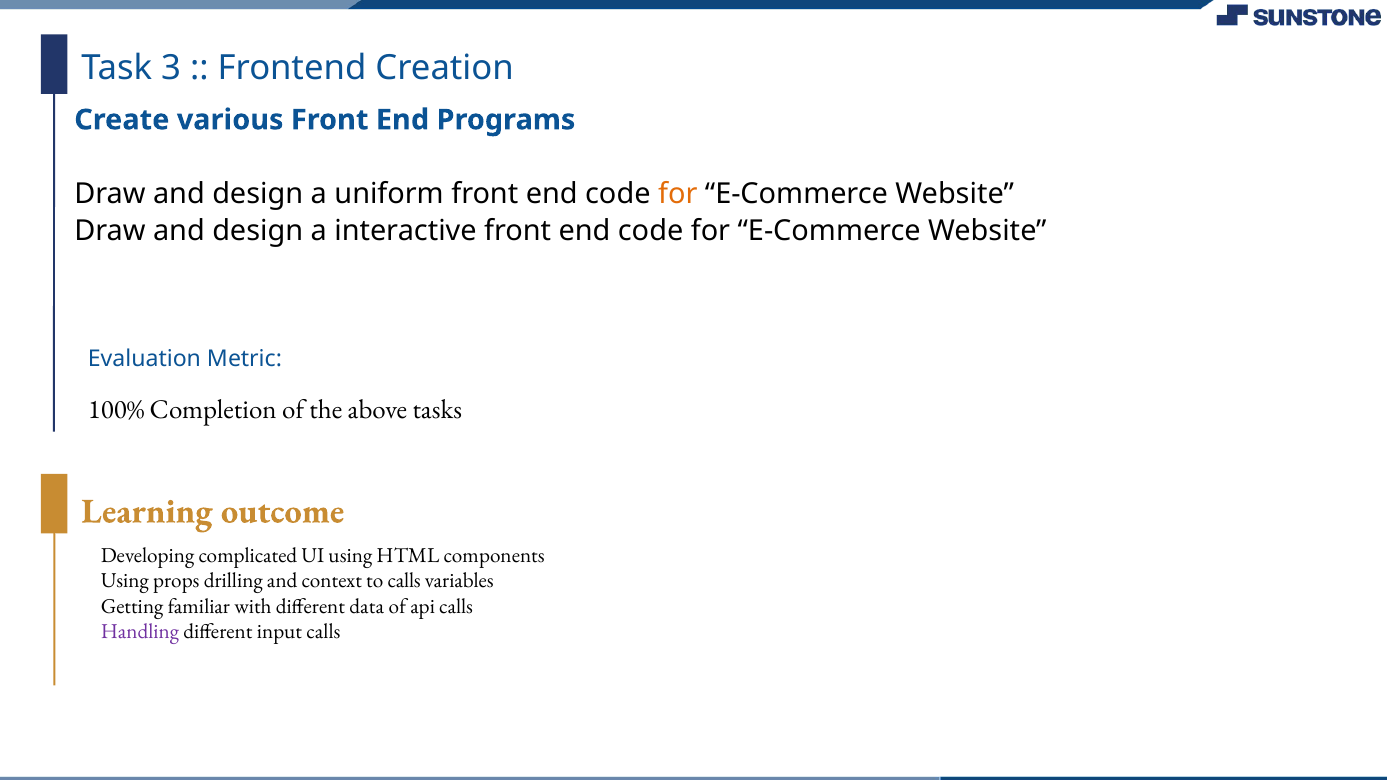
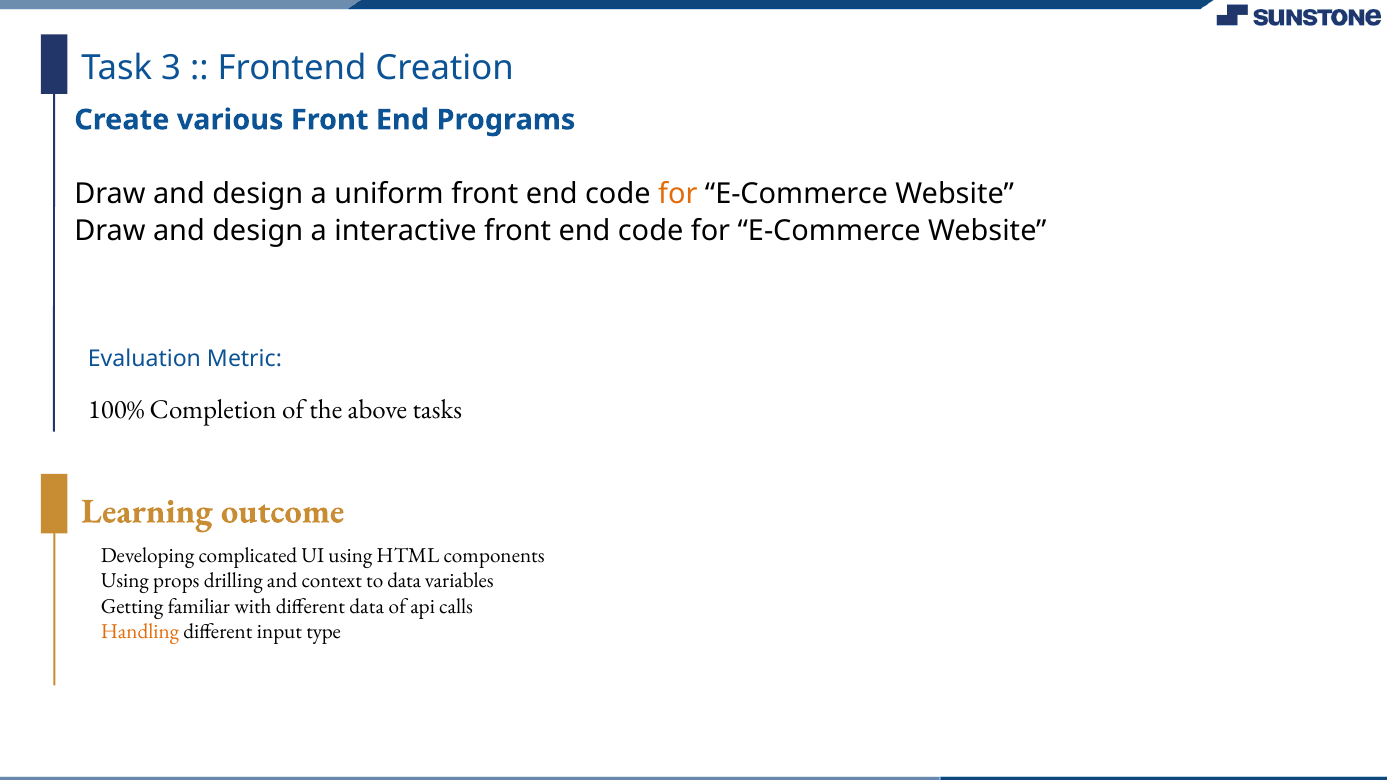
to calls: calls -> data (404, 581)
Handling colour: purple -> orange (140, 632)
input calls: calls -> type (324, 632)
